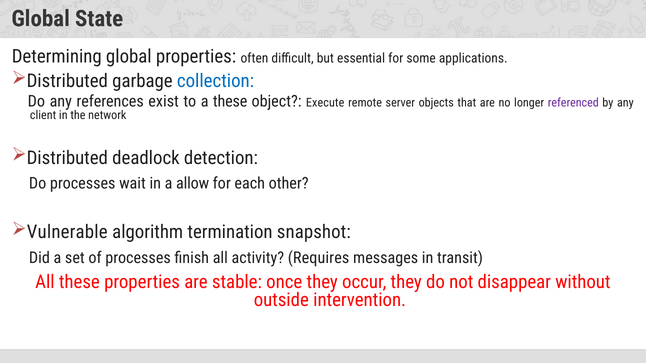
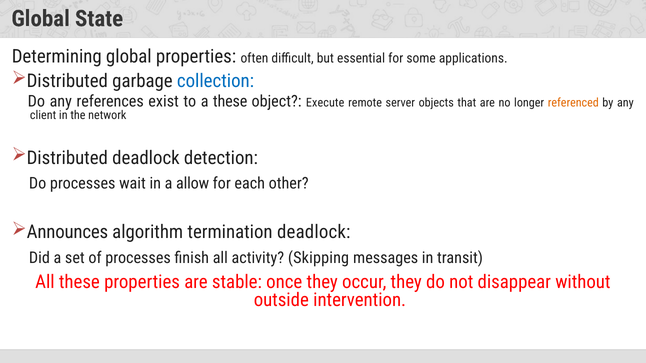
referenced colour: purple -> orange (573, 103)
Vulnerable: Vulnerable -> Announces (67, 233)
termination snapshot: snapshot -> deadlock (314, 233)
Requires: Requires -> Skipping (319, 258)
